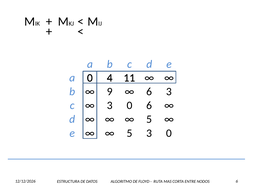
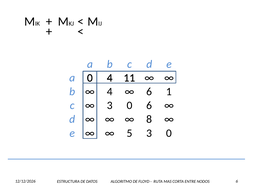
9: 9 -> 4 (110, 91)
6 3: 3 -> 1 (169, 91)
5: 5 -> 8 (149, 119)
